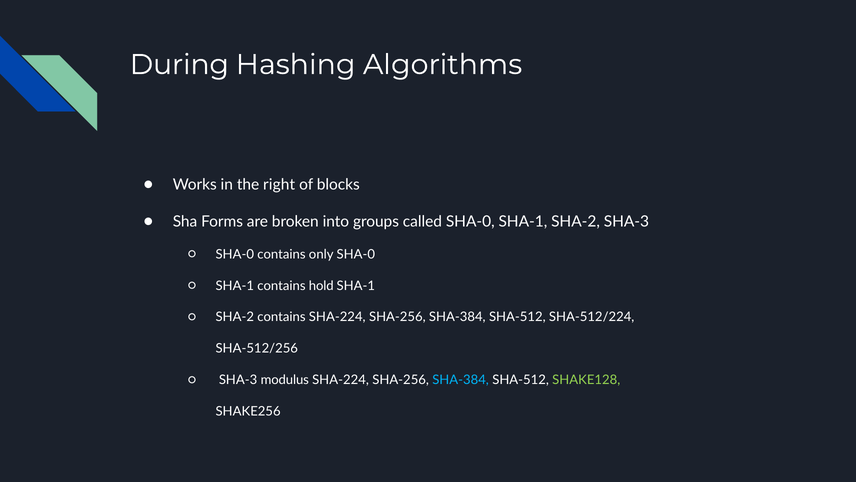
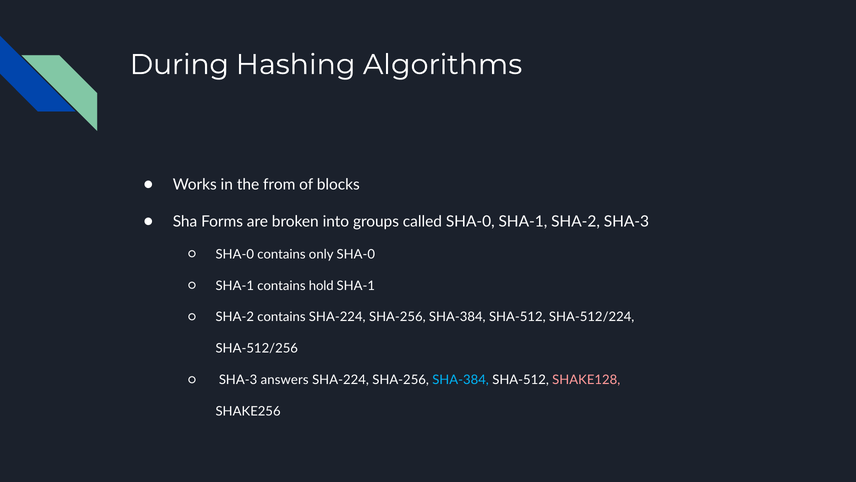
right: right -> from (279, 184)
modulus: modulus -> answers (285, 380)
SHAKE128 colour: light green -> pink (586, 380)
